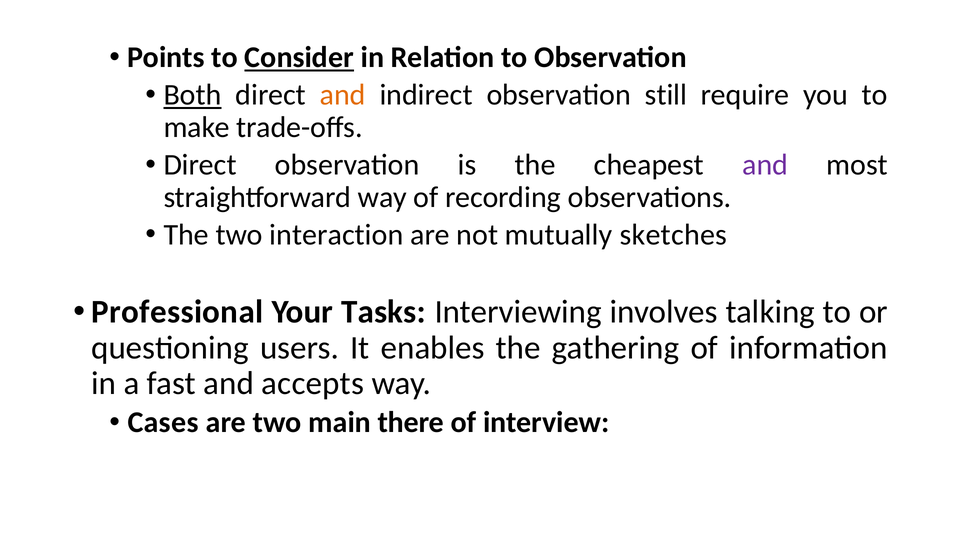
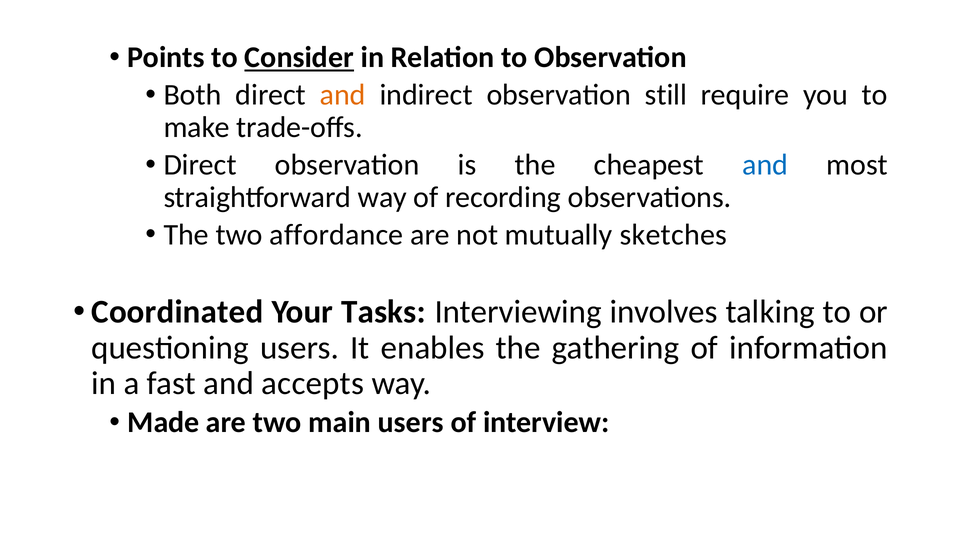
Both underline: present -> none (192, 95)
and colour: purple -> blue (765, 165)
interaction: interaction -> affordance (336, 235)
Professional: Professional -> Coordinated (177, 312)
Cases: Cases -> Made (163, 423)
main there: there -> users (411, 423)
